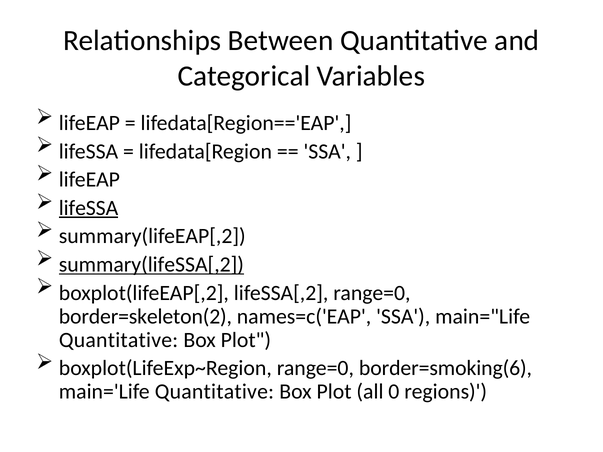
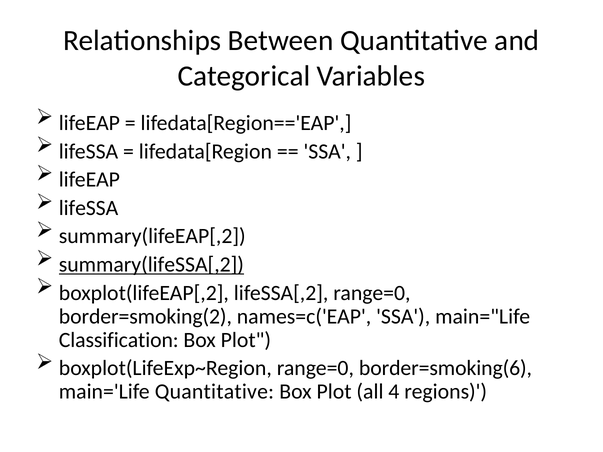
lifeSSA underline: present -> none (89, 208)
border=skeleton(2: border=skeleton(2 -> border=smoking(2 (145, 317)
Quantitative: Quantitative -> Classification (119, 340)
0: 0 -> 4 (394, 392)
